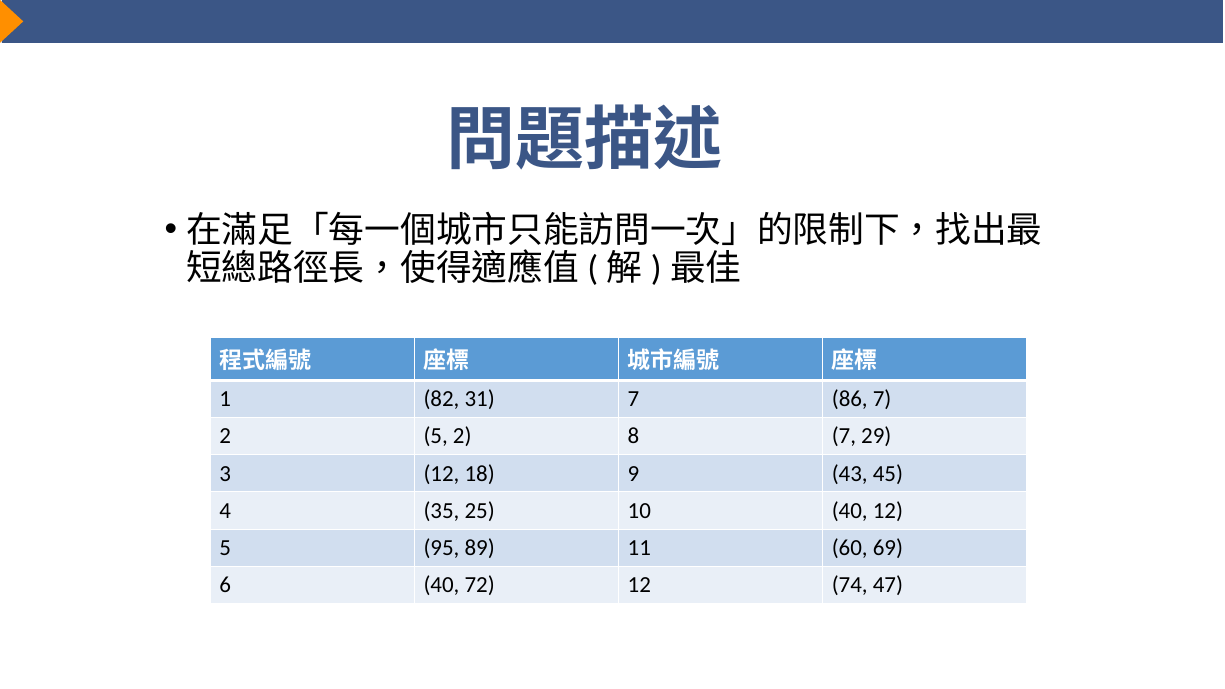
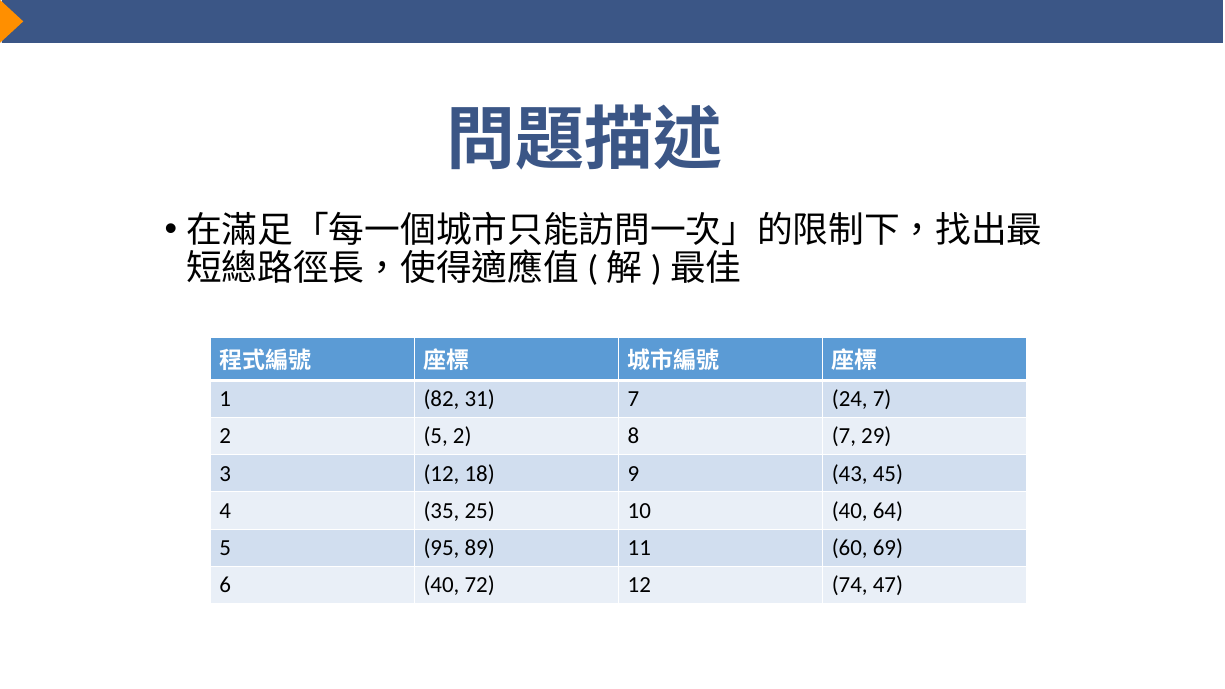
86: 86 -> 24 (850, 399)
40 12: 12 -> 64 (888, 511)
